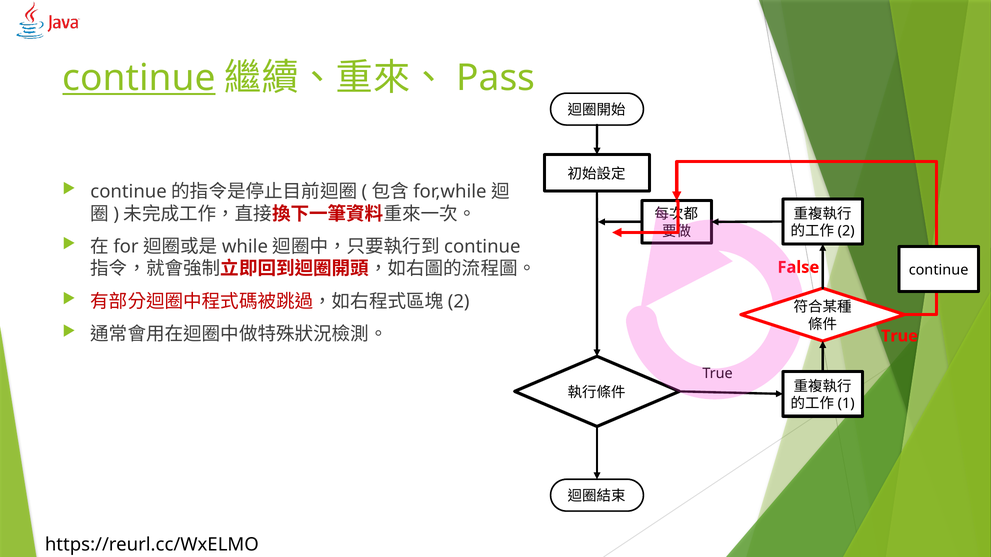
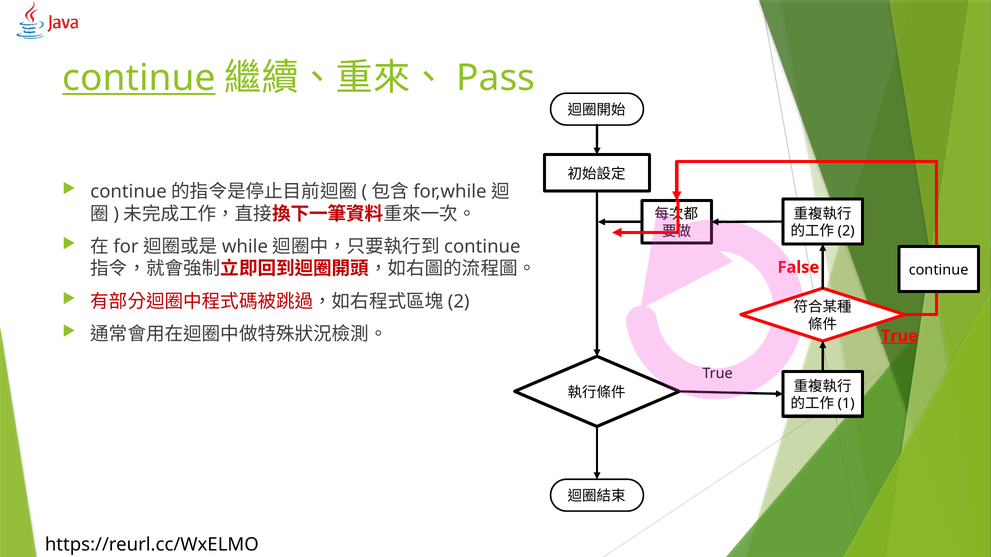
True underline: none -> present (899, 336)
